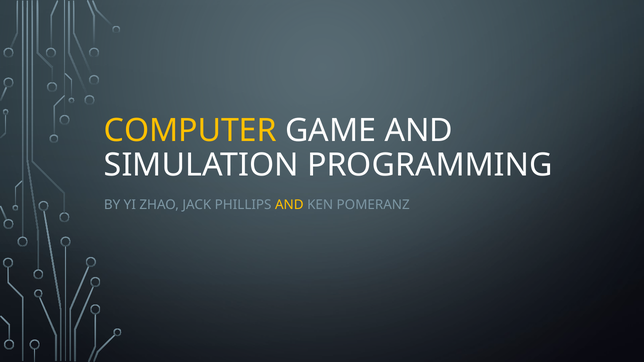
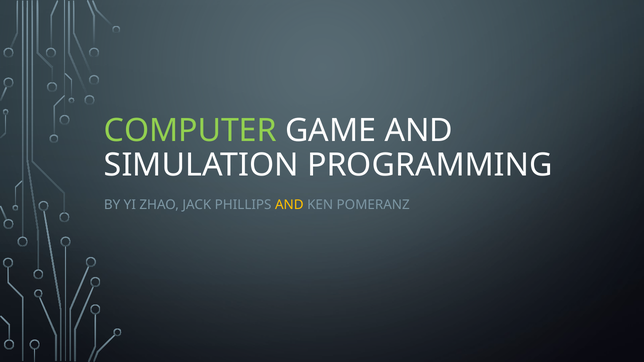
COMPUTER colour: yellow -> light green (190, 131)
